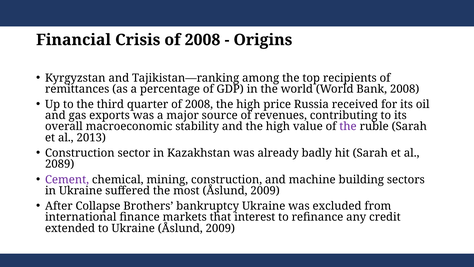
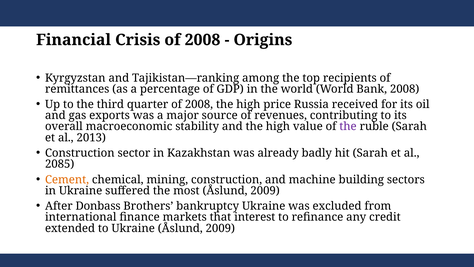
2089: 2089 -> 2085 (60, 164)
Cement colour: purple -> orange (67, 179)
Collapse: Collapse -> Donbass (98, 206)
